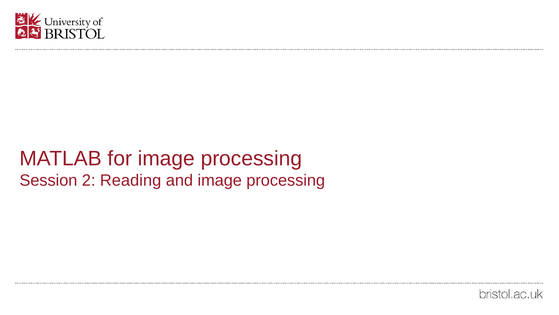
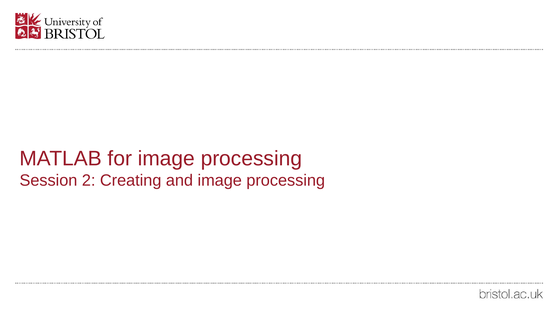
Reading: Reading -> Creating (131, 180)
